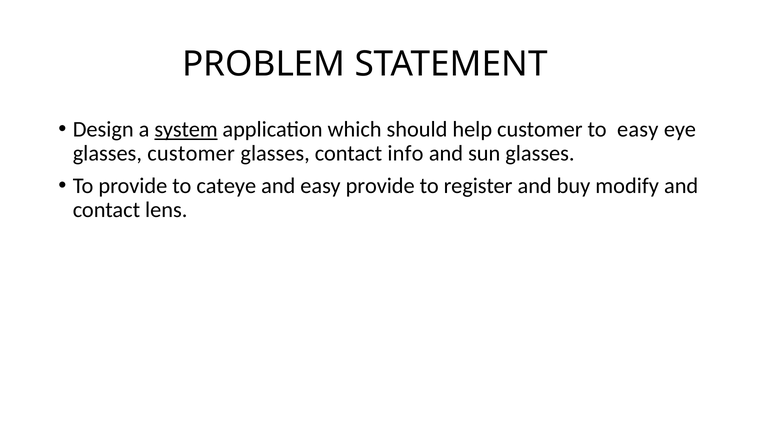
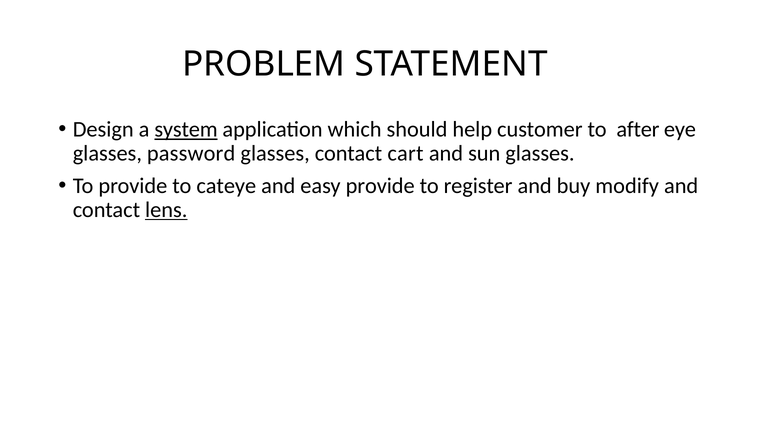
to easy: easy -> after (638, 130)
glasses customer: customer -> password (191, 154)
info: info -> cart (405, 154)
lens underline: none -> present (166, 210)
